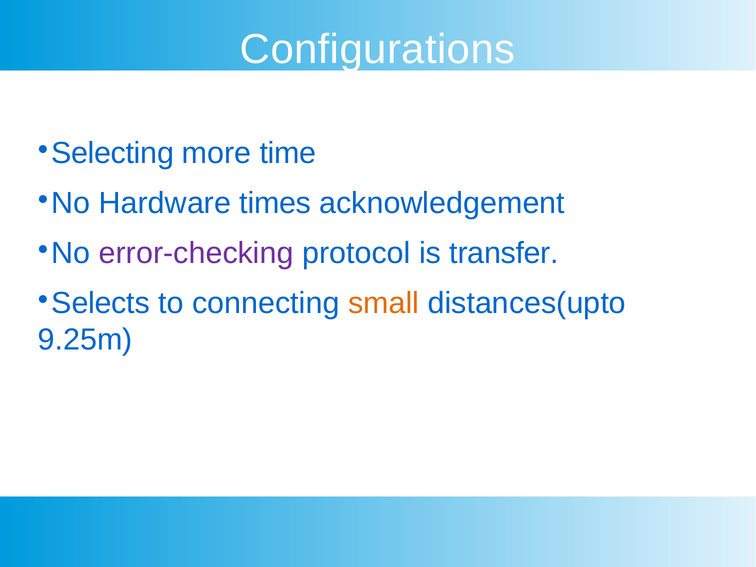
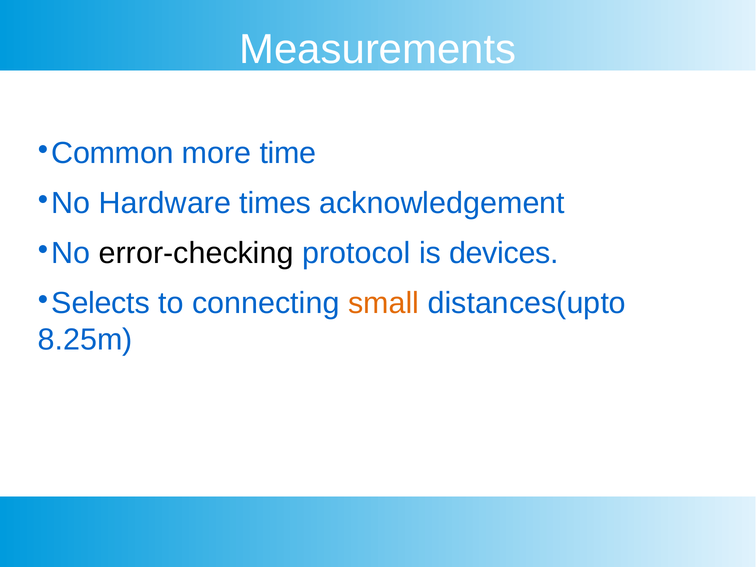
Configurations: Configurations -> Measurements (378, 49)
Selecting: Selecting -> Common (113, 153)
error-checking colour: purple -> black (196, 253)
transfer: transfer -> devices (504, 253)
9.25m: 9.25m -> 8.25m (85, 340)
